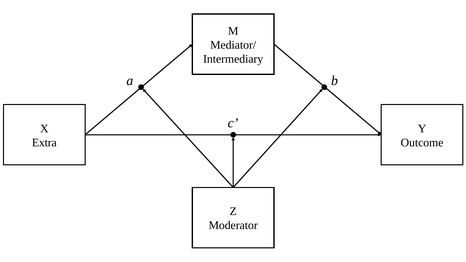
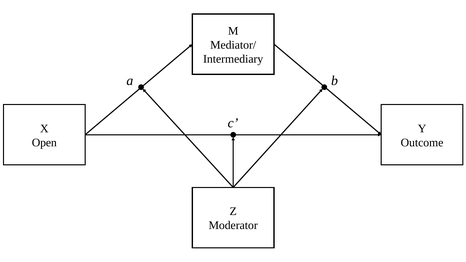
Extra: Extra -> Open (44, 143)
